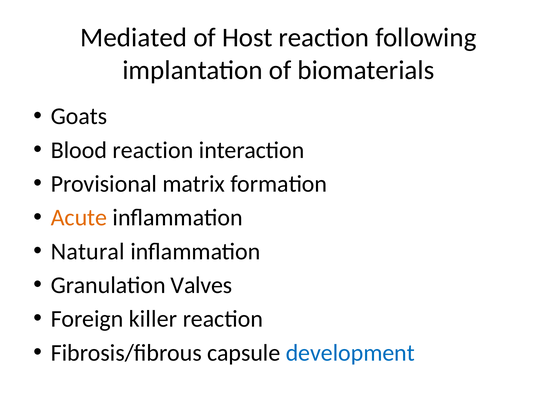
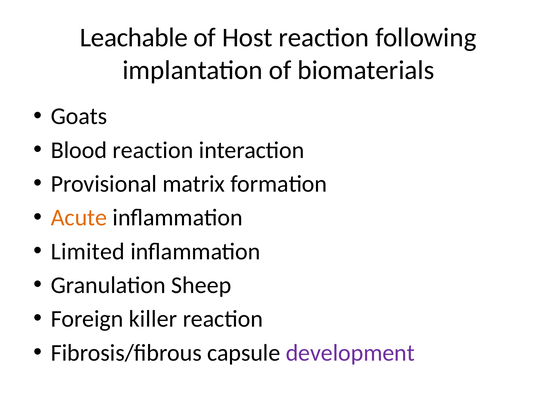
Mediated: Mediated -> Leachable (134, 38)
Natural: Natural -> Limited (88, 251)
Valves: Valves -> Sheep (201, 285)
development colour: blue -> purple (350, 353)
